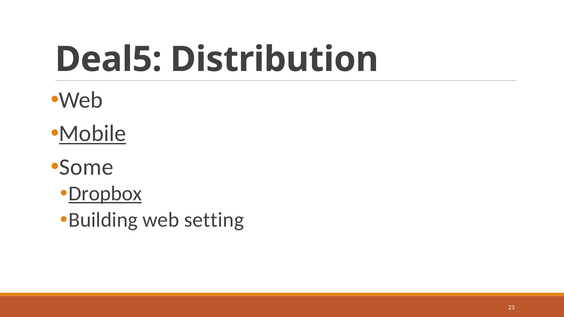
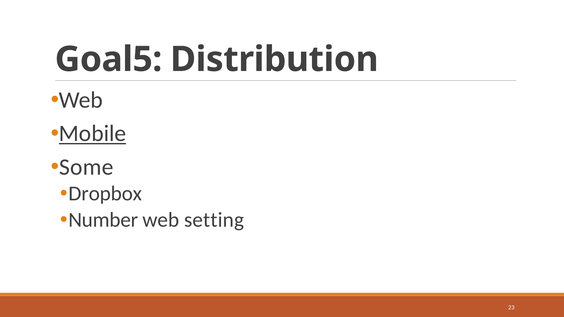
Deal5: Deal5 -> Goal5 (108, 59)
Dropbox underline: present -> none (105, 194)
Building: Building -> Number (103, 220)
